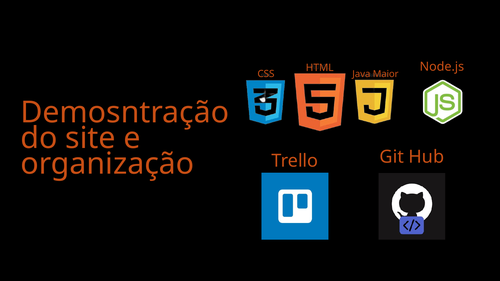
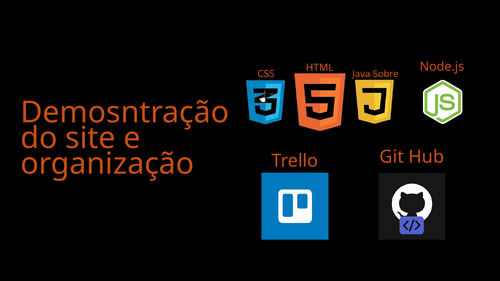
Maior: Maior -> Sobre (386, 74)
